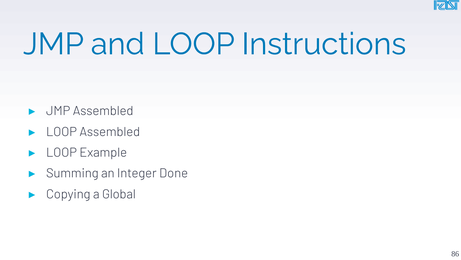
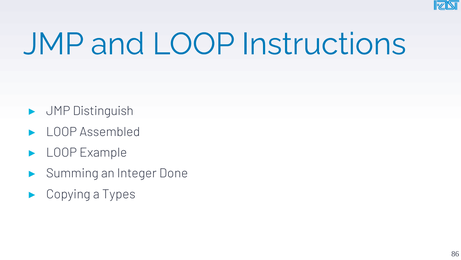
JMP Assembled: Assembled -> Distinguish (103, 111)
Global: Global -> Types (119, 194)
